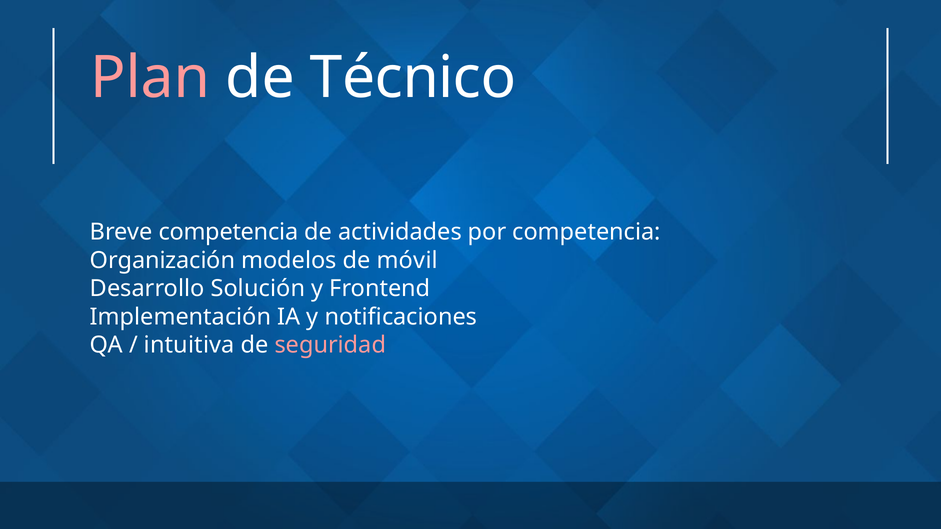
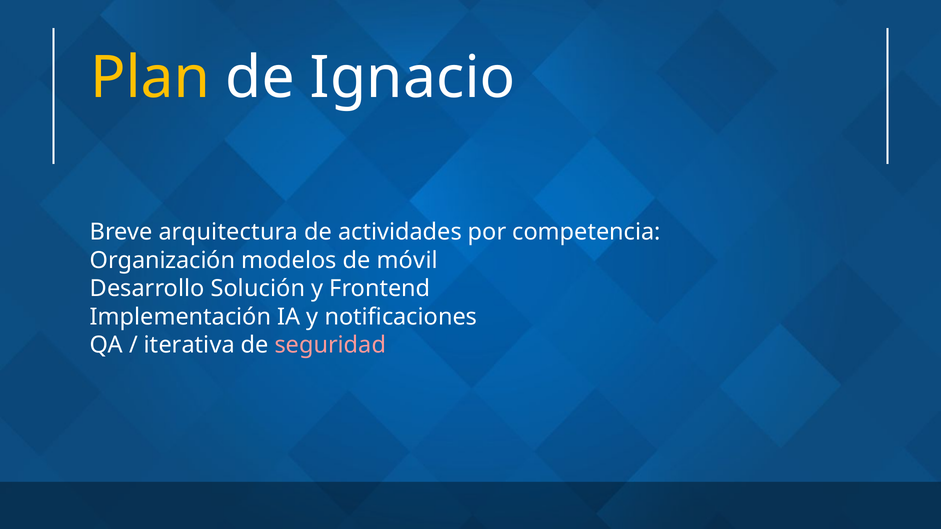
Plan colour: pink -> yellow (150, 78)
Técnico: Técnico -> Ignacio (413, 78)
Breve competencia: competencia -> arquitectura (228, 232)
intuitiva: intuitiva -> iterativa (189, 345)
